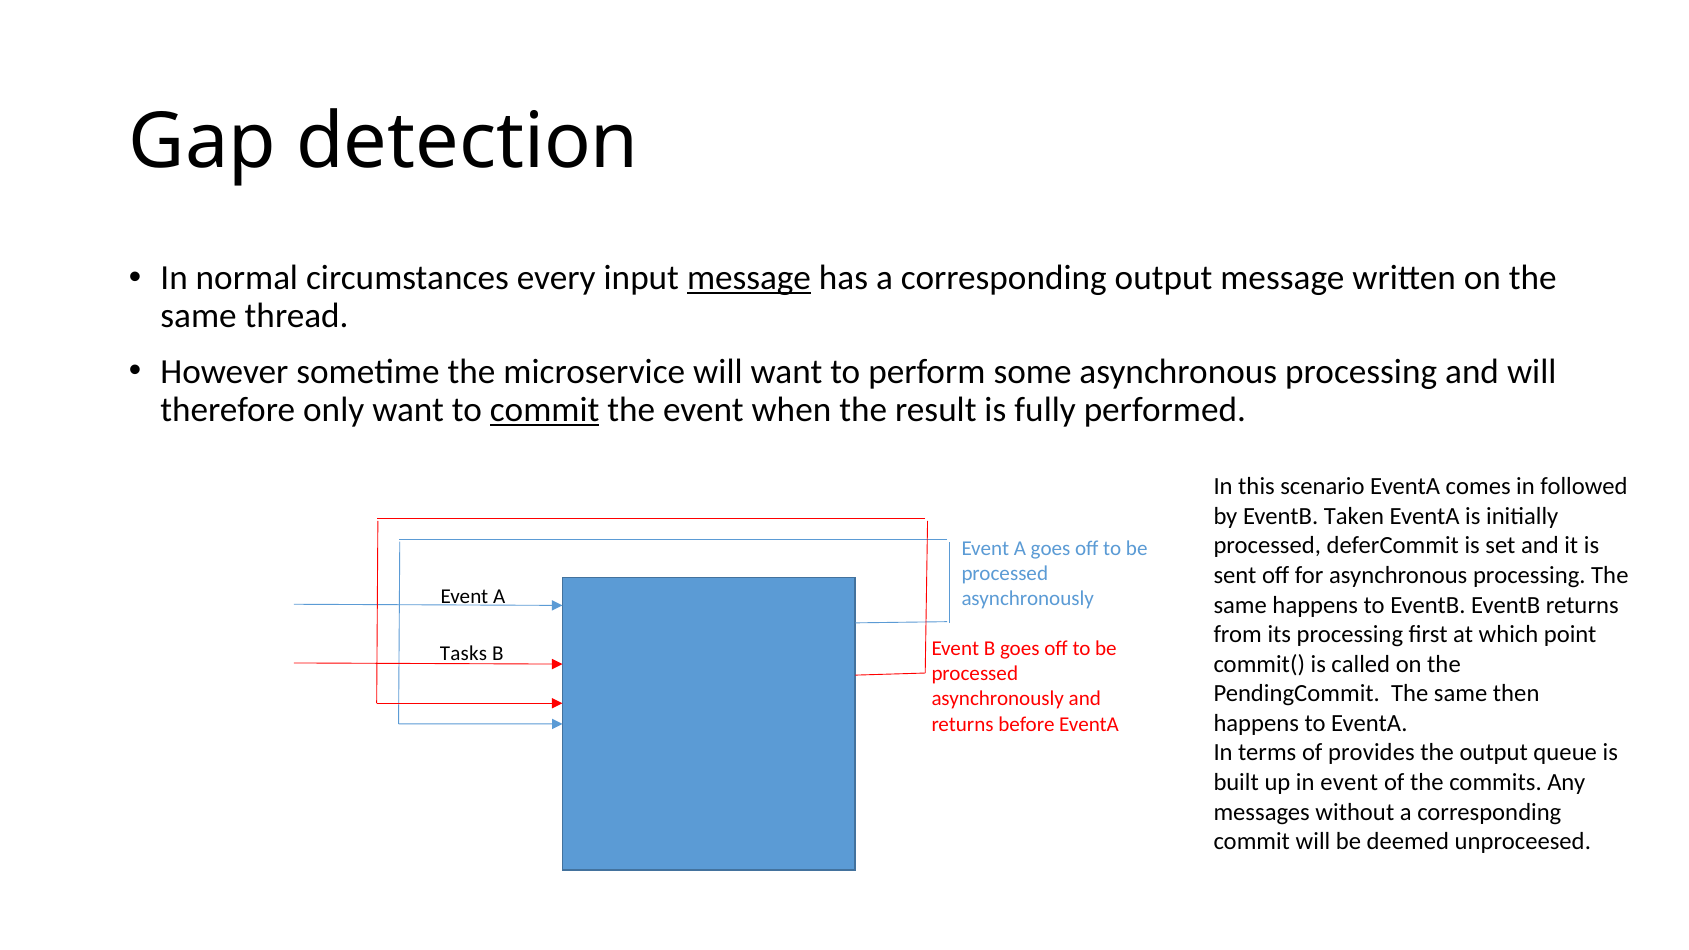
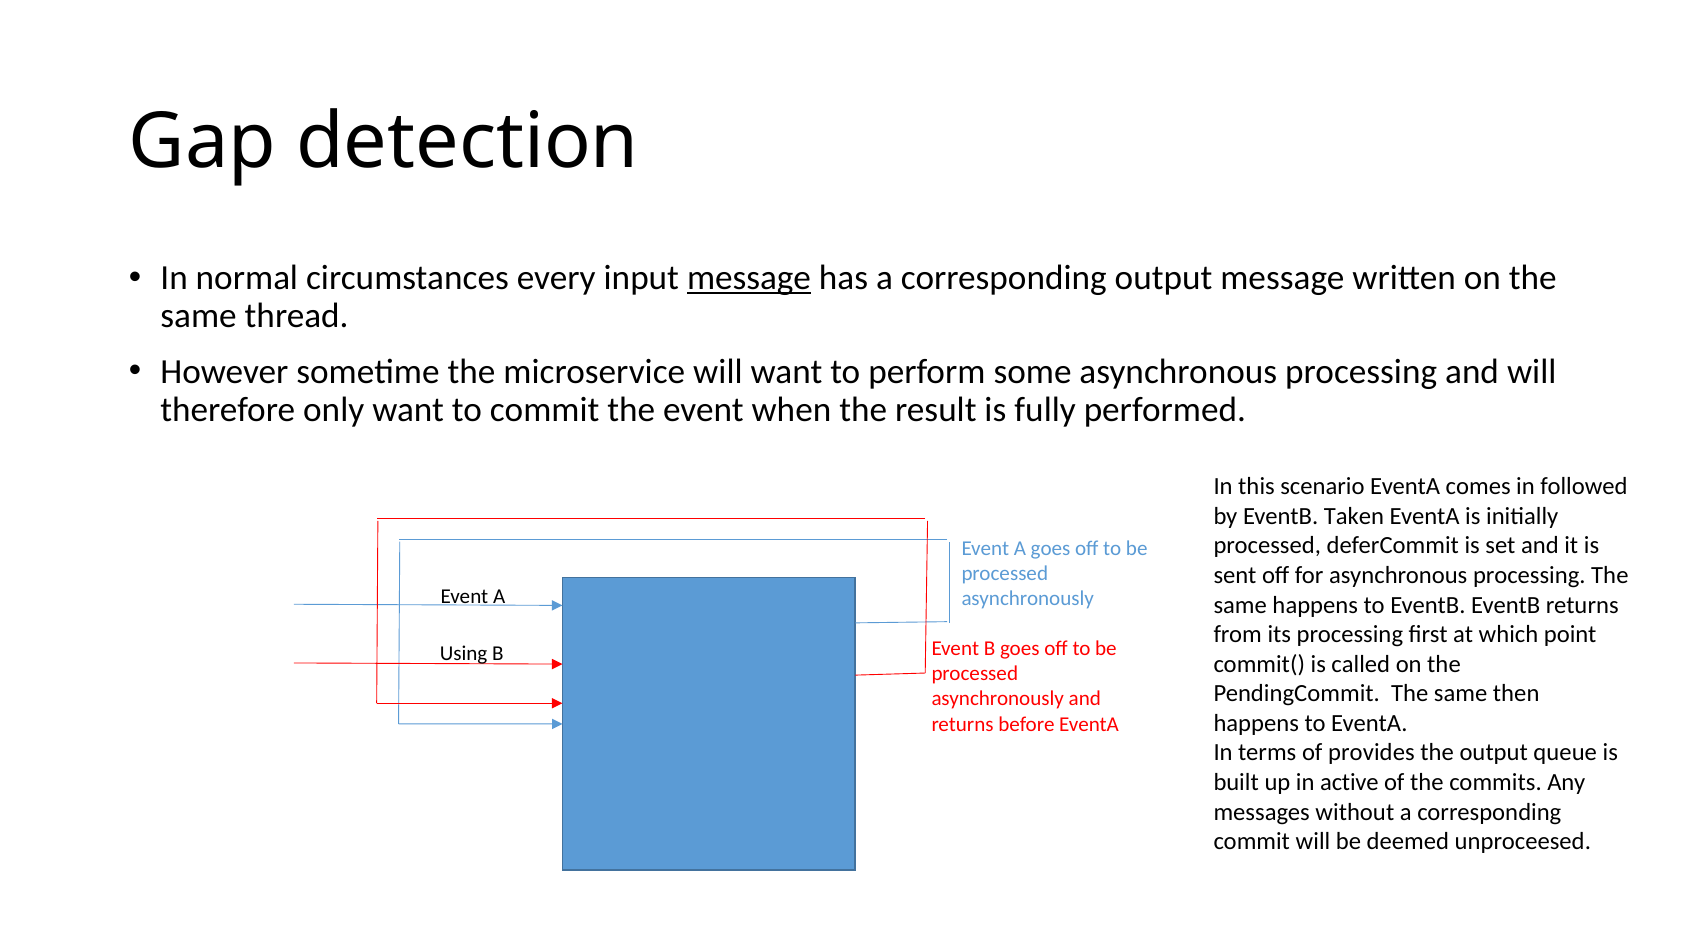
commit underline: present -> none (545, 410)
Tasks: Tasks -> Using (464, 654)
in event: event -> active (1349, 782)
